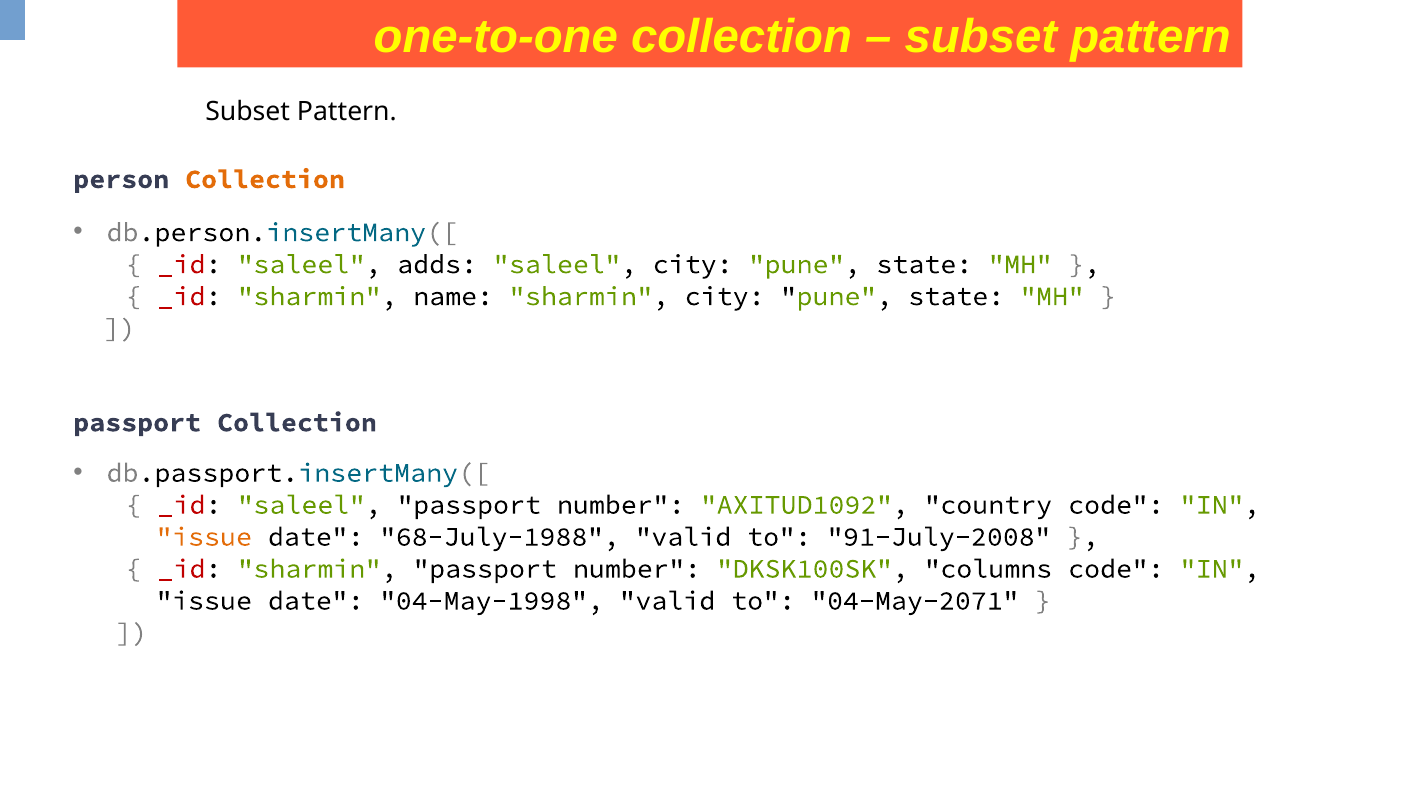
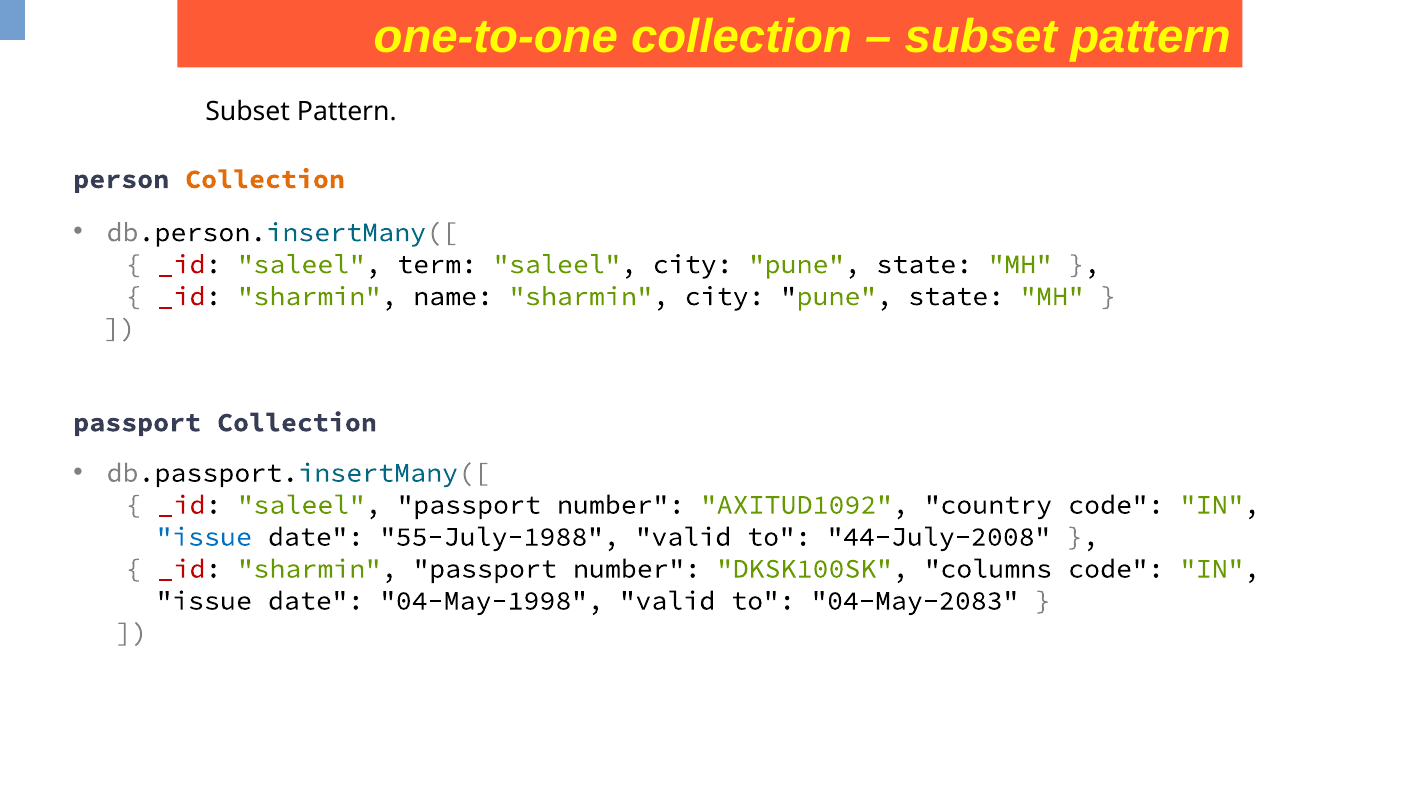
adds: adds -> term (437, 264)
issue colour: orange -> blue (204, 537)
68-July-1988: 68-July-1988 -> 55-July-1988 (500, 537)
91-July-2008: 91-July-2008 -> 44-July-2008 (939, 537)
04-May-2071: 04-May-2071 -> 04-May-2083 (915, 601)
